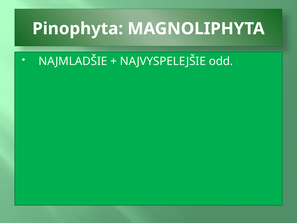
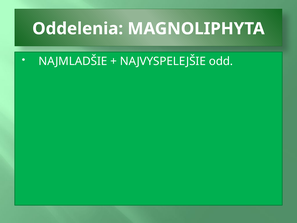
Pinophyta: Pinophyta -> Oddelenia (78, 29)
